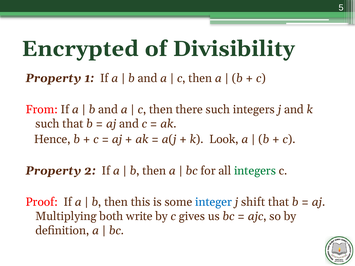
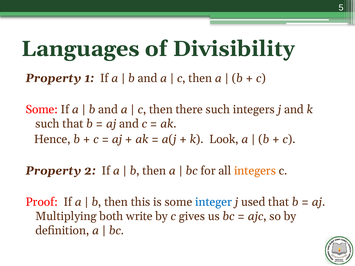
Encrypted: Encrypted -> Languages (80, 49)
From: From -> Some (42, 110)
integers colour: green -> orange (255, 171)
shift: shift -> used (253, 202)
